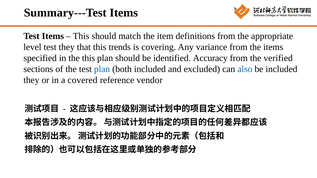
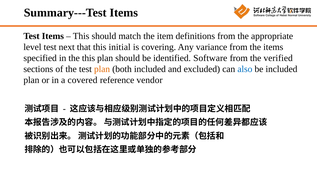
test they: they -> next (67, 47)
trends: trends -> initial (120, 47)
Accuracy: Accuracy -> Software (210, 58)
plan colour: blue -> orange (102, 69)
they: they -> plan (31, 80)
